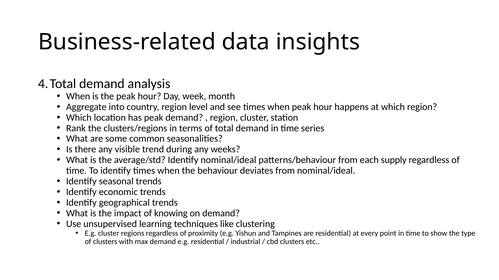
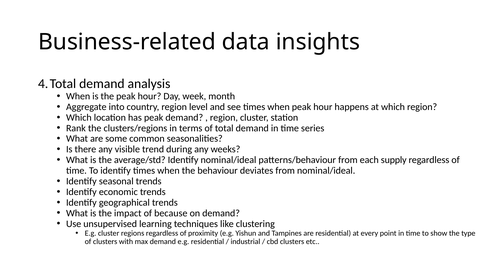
knowing: knowing -> because (171, 214)
